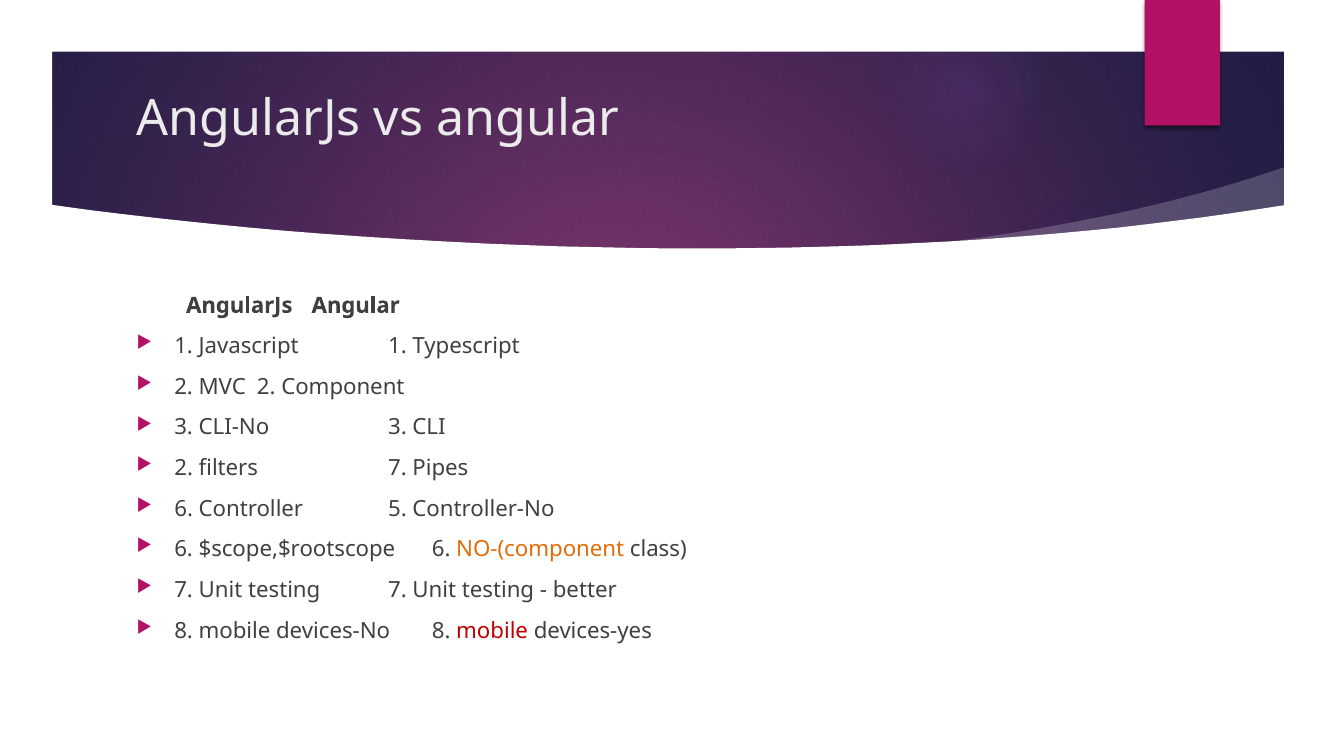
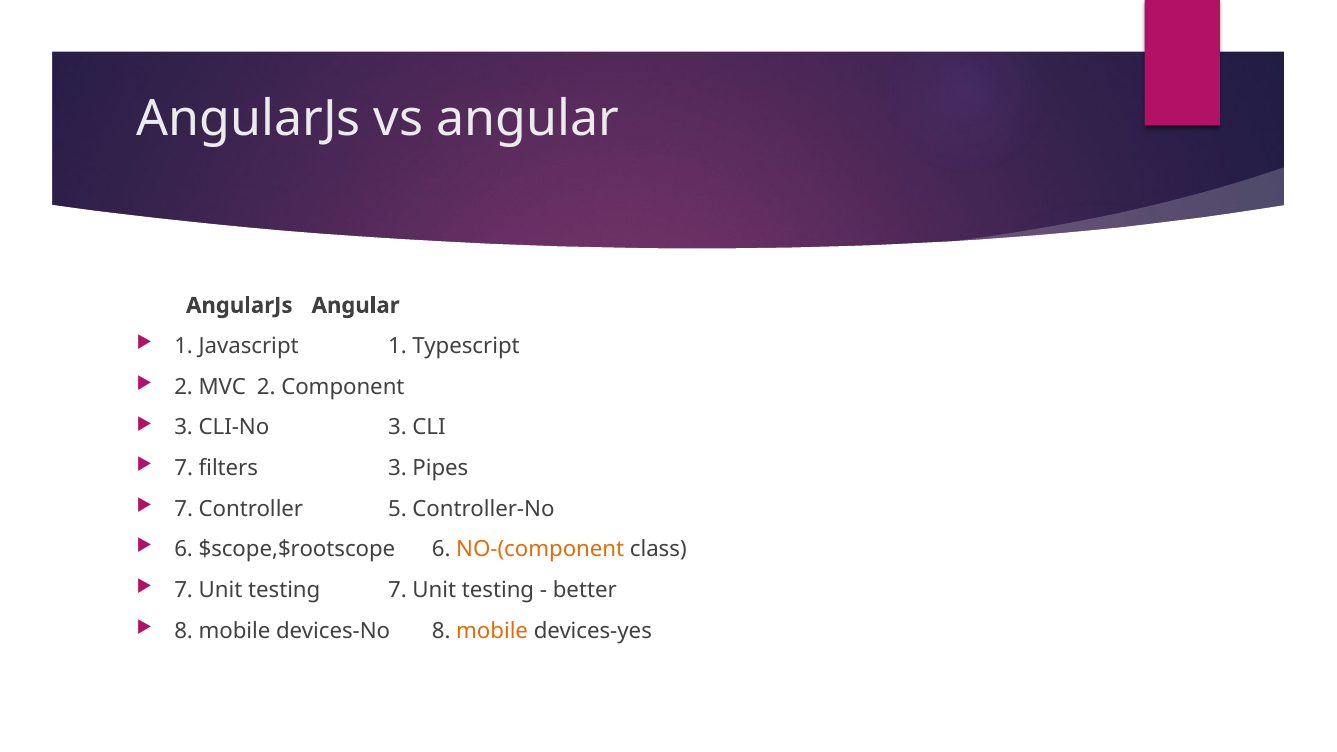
2: 2 -> 7 (184, 468)
filters 7: 7 -> 3 (397, 468)
6: 6 -> 7 (184, 509)
mobile colour: red -> orange (492, 631)
